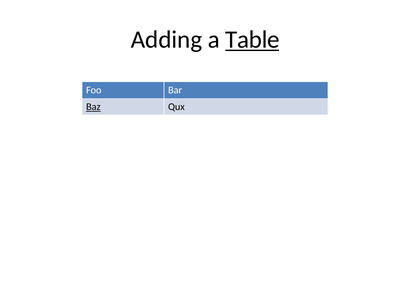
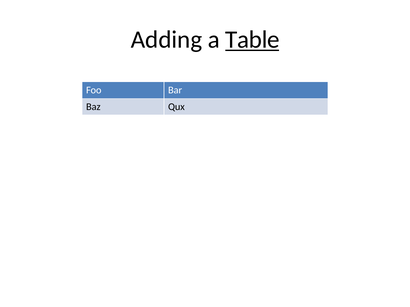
Baz underline: present -> none (93, 107)
